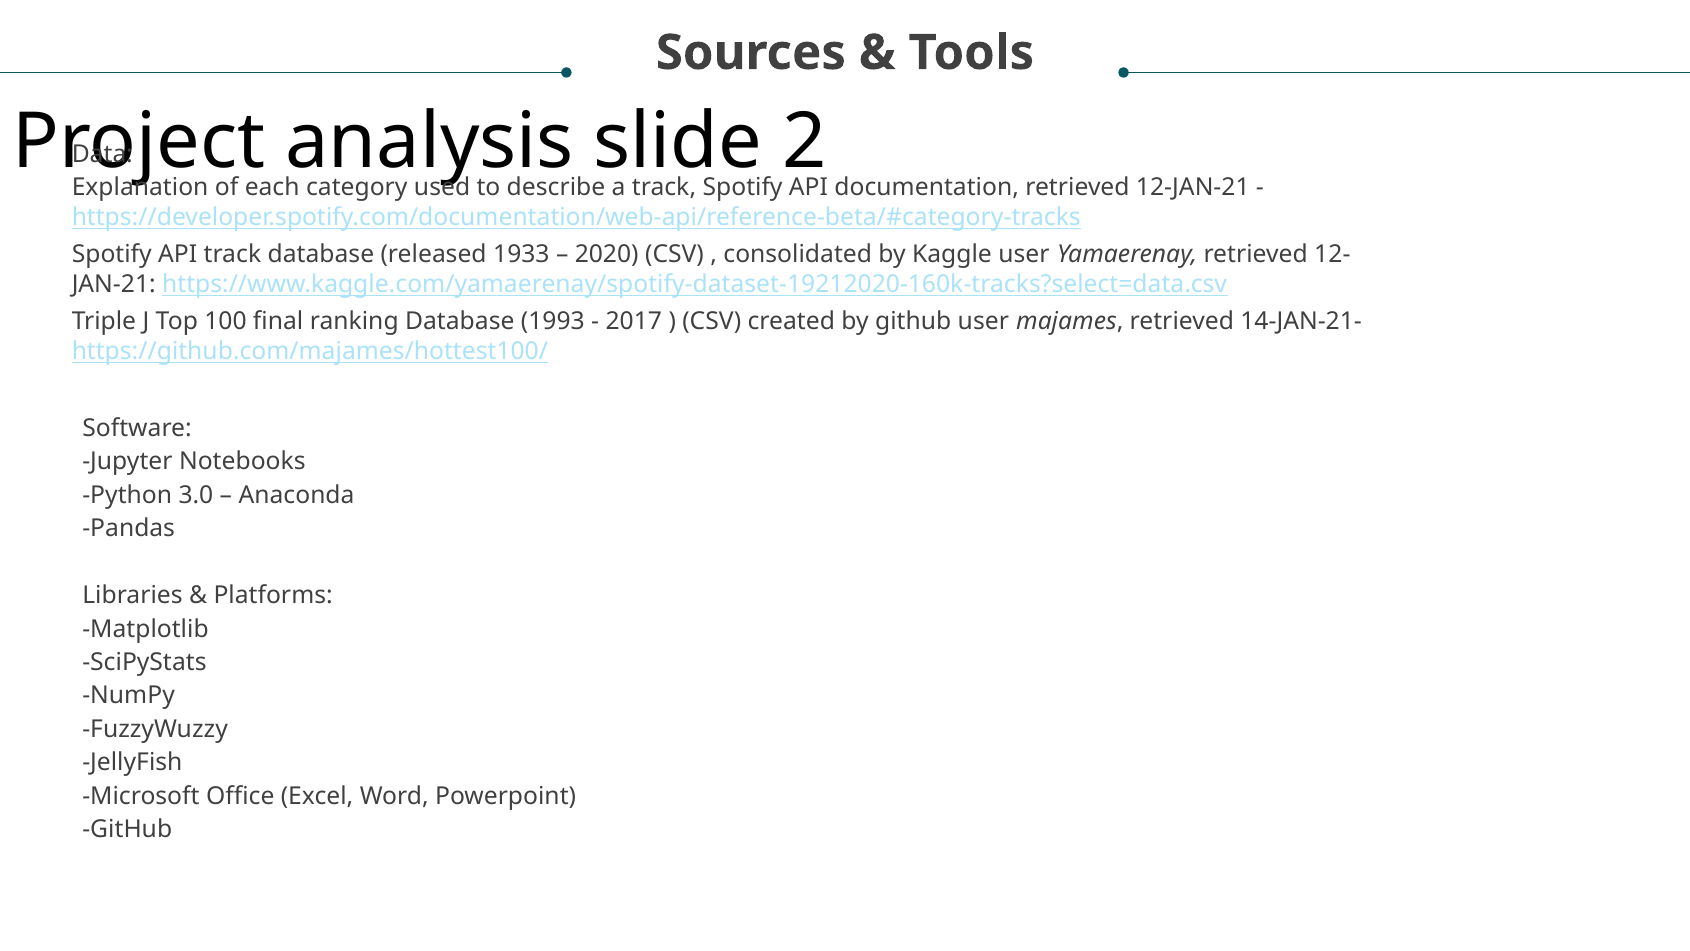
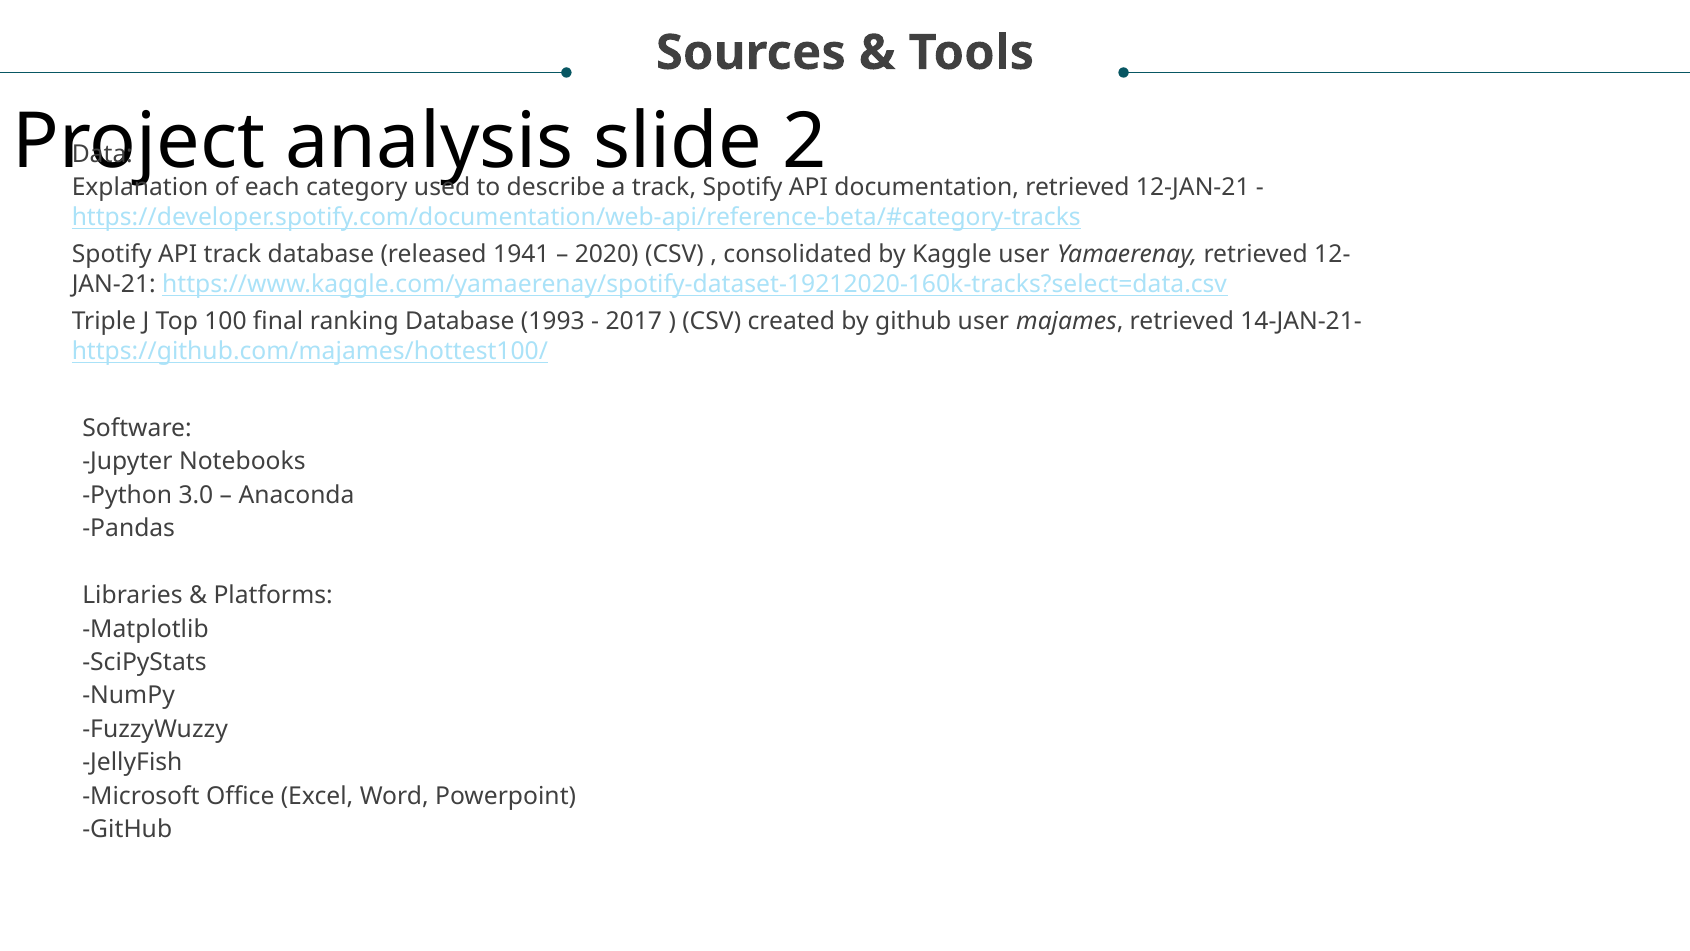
1933: 1933 -> 1941 (521, 255)
